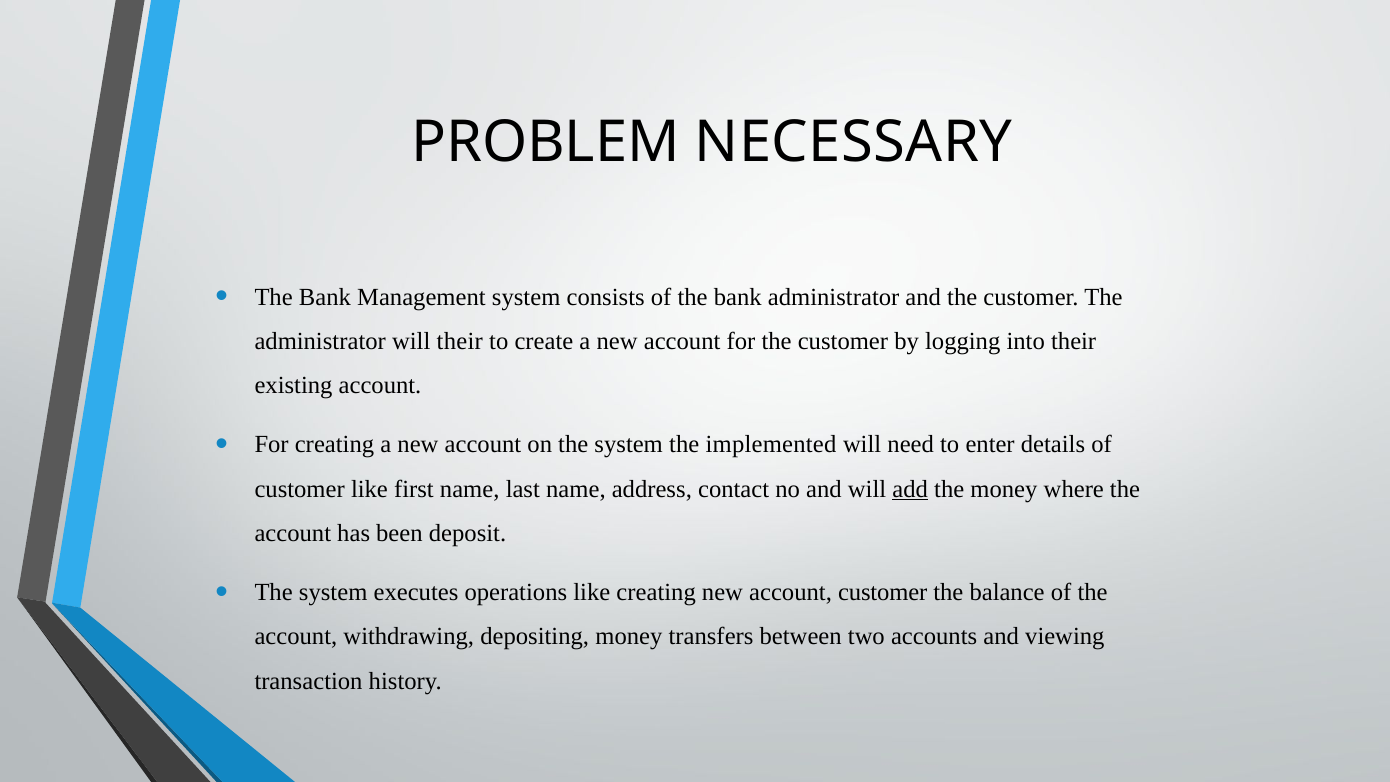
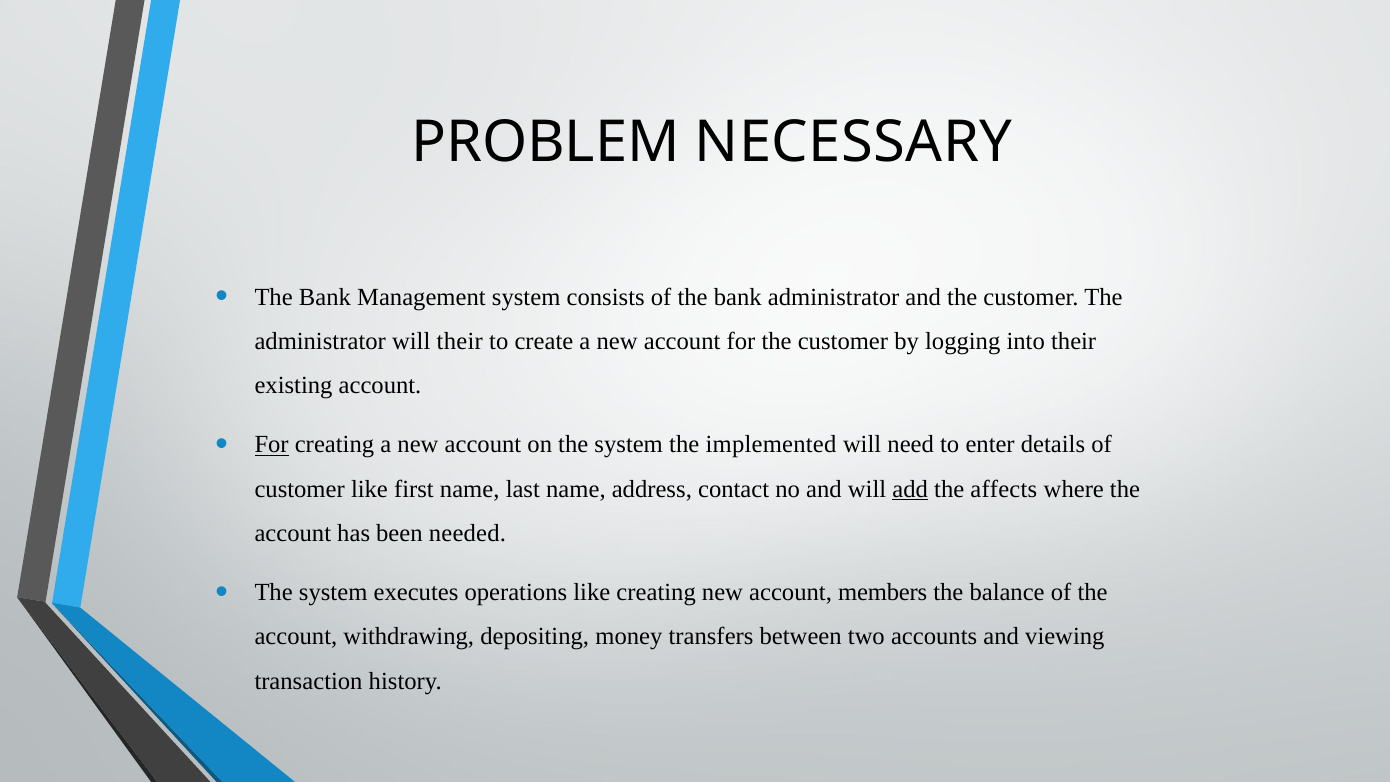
For underline: none -> present (272, 445)
the money: money -> affects (1004, 489)
deposit: deposit -> needed (467, 533)
account customer: customer -> members (883, 592)
